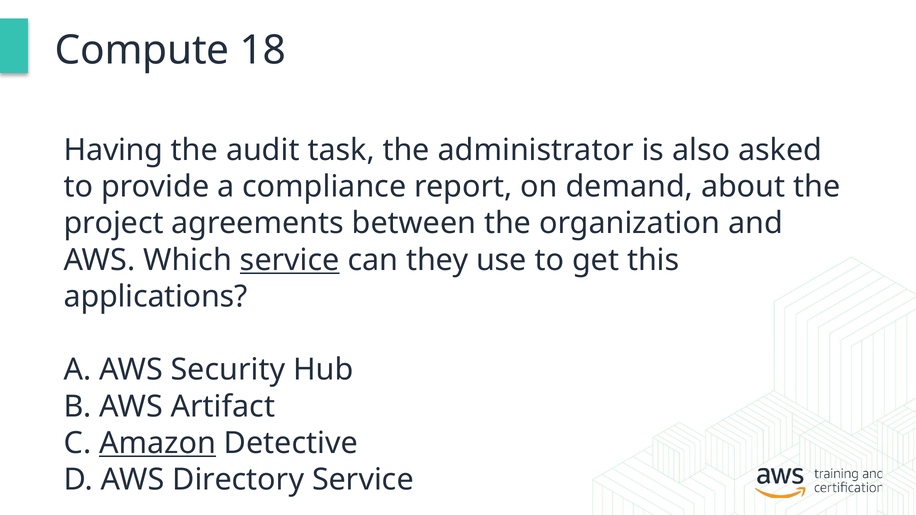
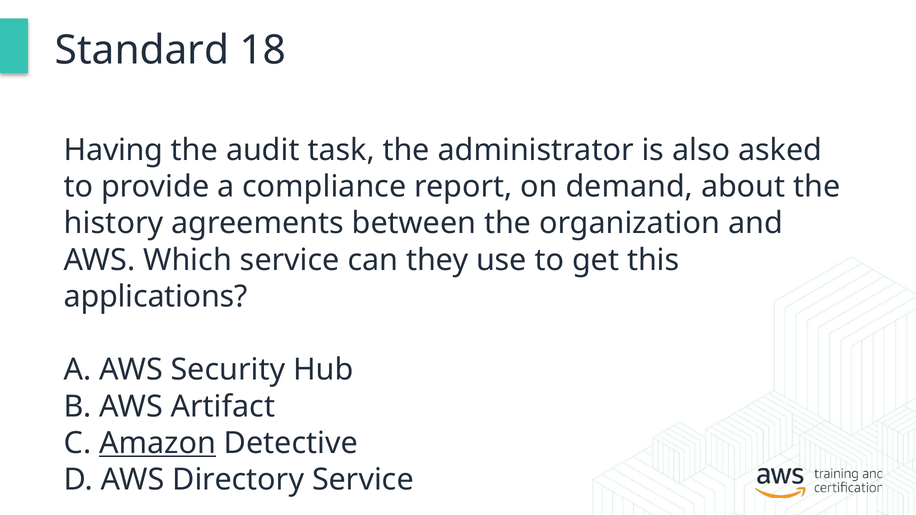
Compute: Compute -> Standard (142, 50)
project: project -> history (114, 224)
service underline: present -> none (290, 260)
